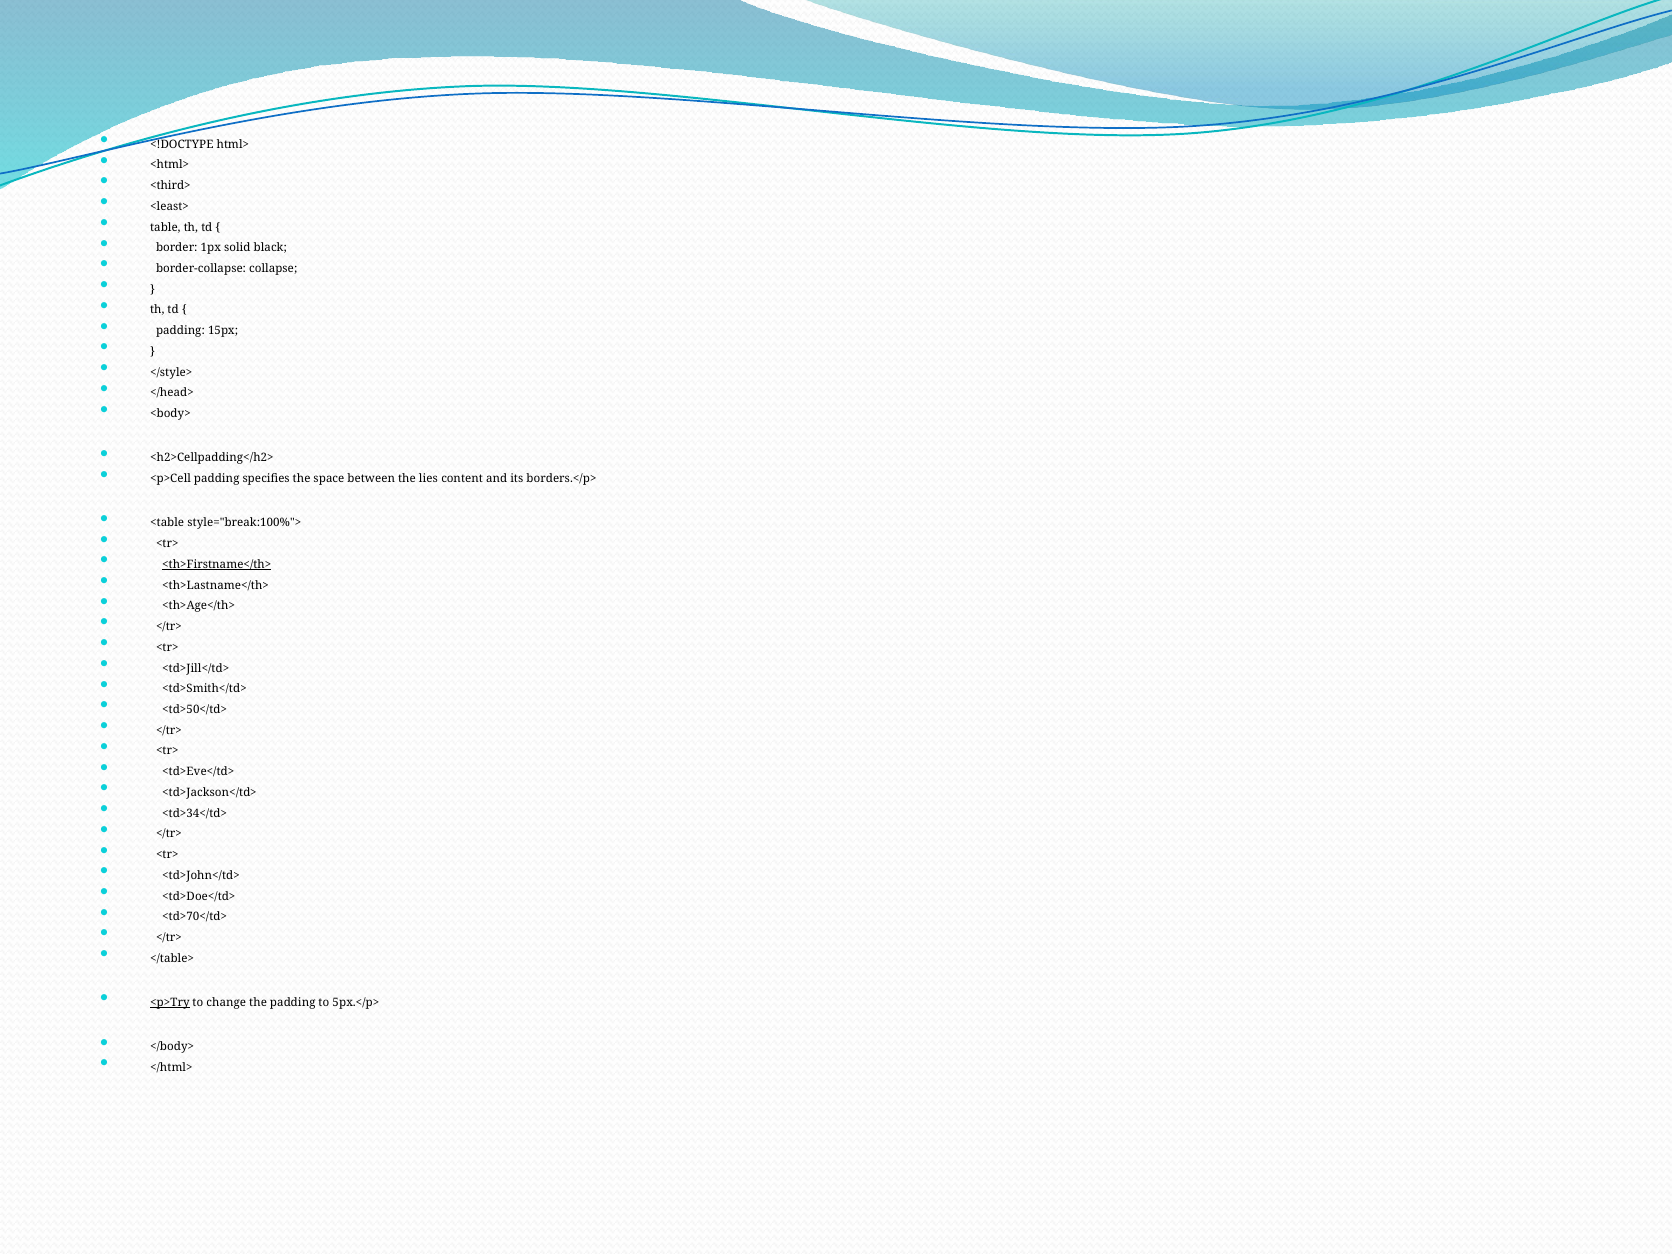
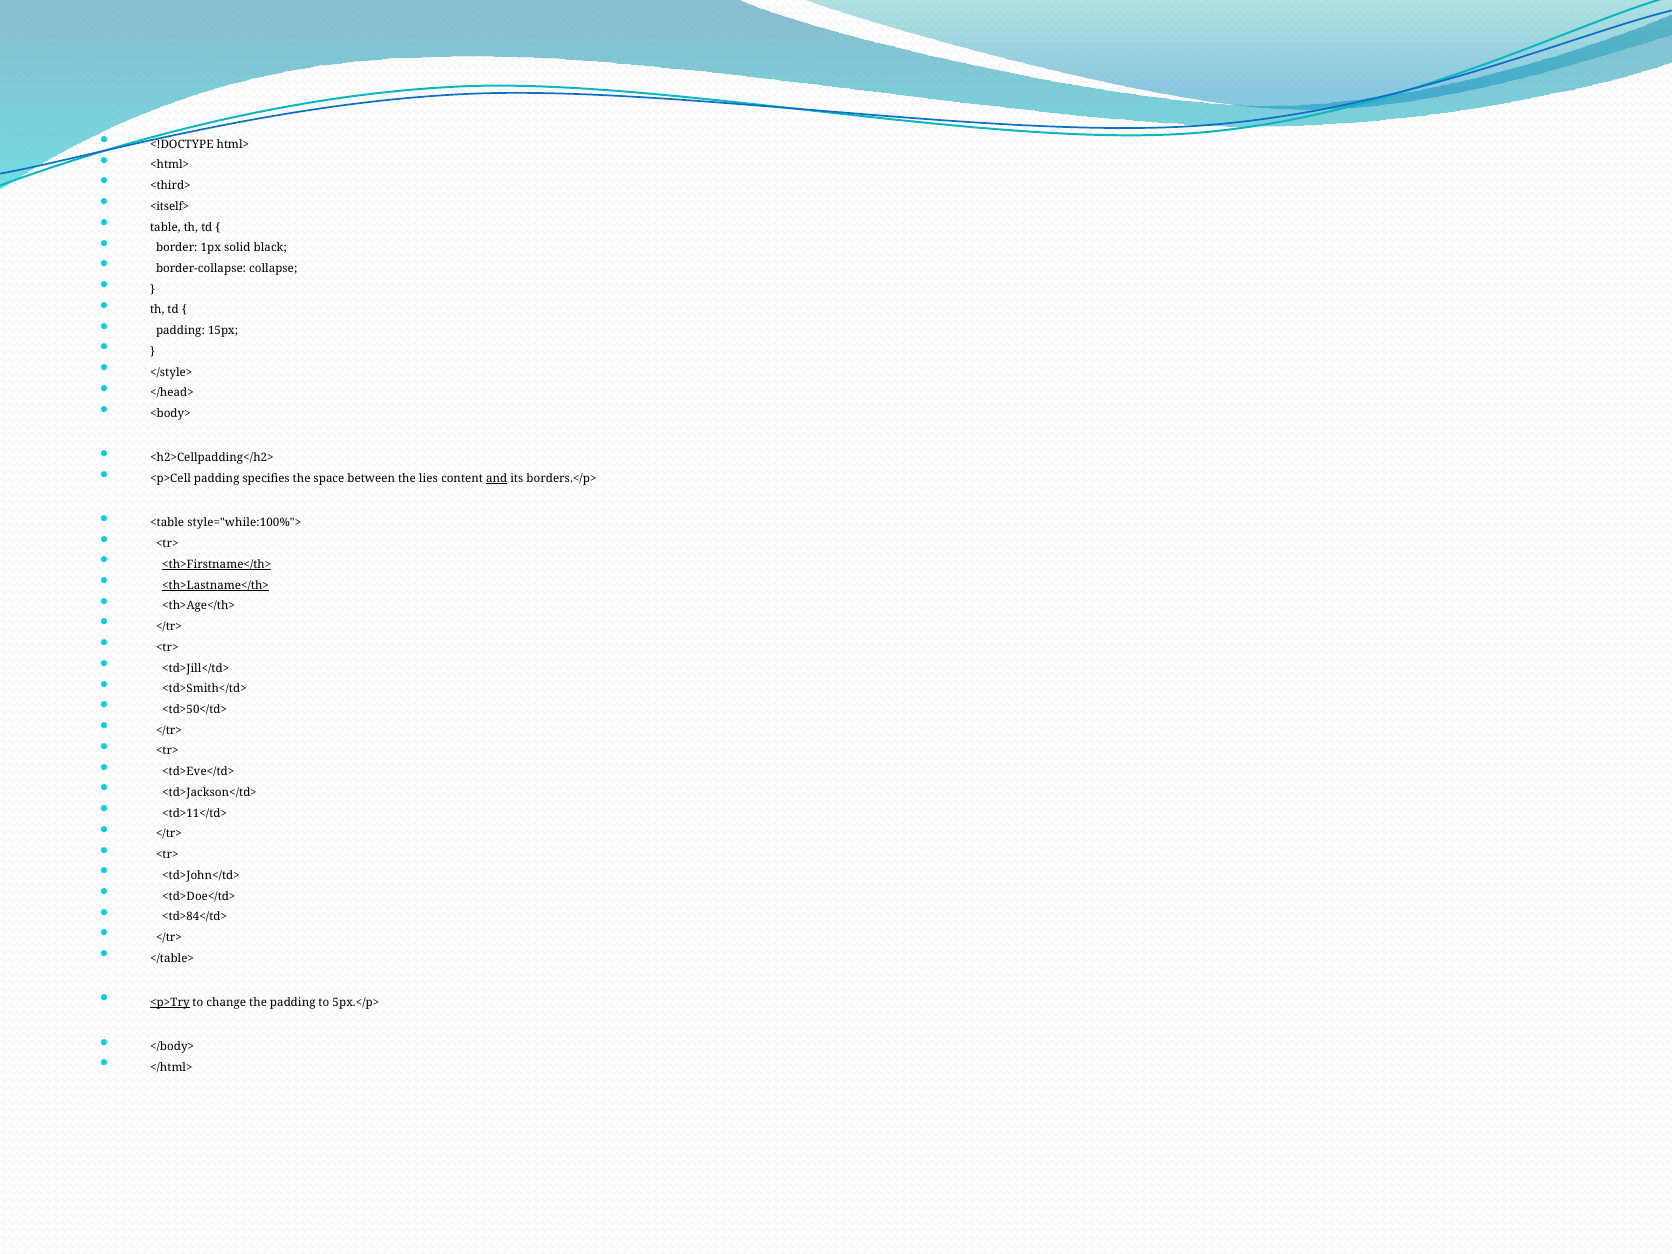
<least>: <least> -> <itself> (170, 206)
and underline: none -> present (497, 479)
style="break:100%">: style="break:100%"> -> style="while:100%"> (244, 523)
<th>Lastname</th> underline: none -> present (216, 585)
<td>34</td>: <td>34</td> -> <td>11</td> (195, 813)
<td>70</td>: <td>70</td> -> <td>84</td> (195, 917)
